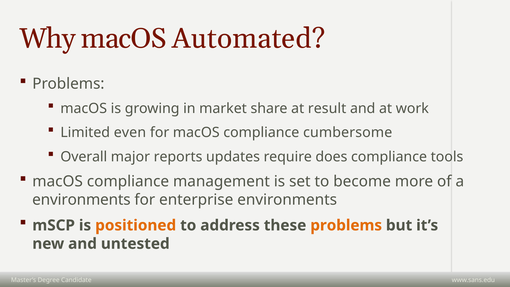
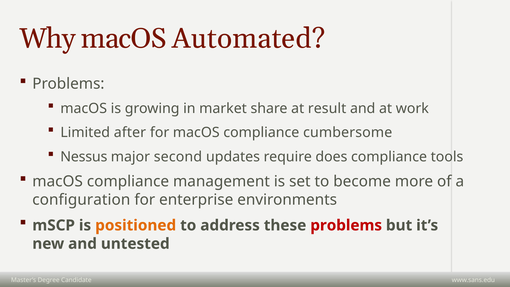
even: even -> after (130, 133)
Overall: Overall -> Nessus (84, 157)
reports: reports -> second (178, 157)
environments: environments -> configuration (81, 200)
problems colour: orange -> red (346, 225)
